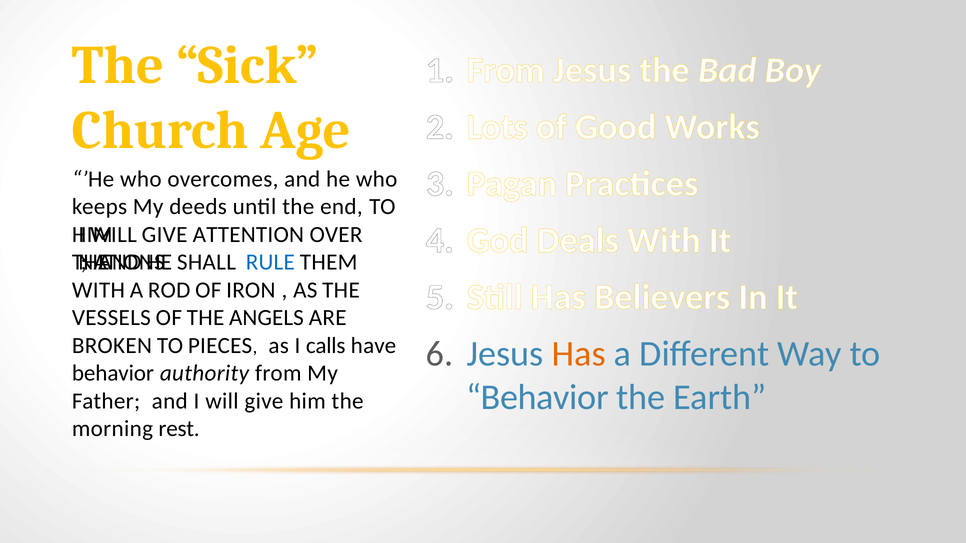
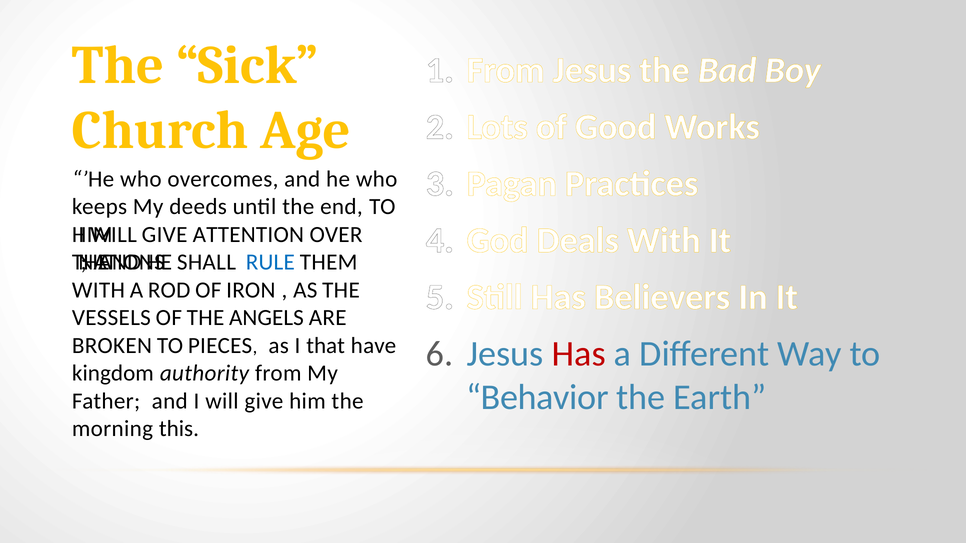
calls: calls -> that (326, 346)
Has colour: orange -> red (579, 354)
behavior: behavior -> kingdom (113, 373)
rest: rest -> this (179, 429)
